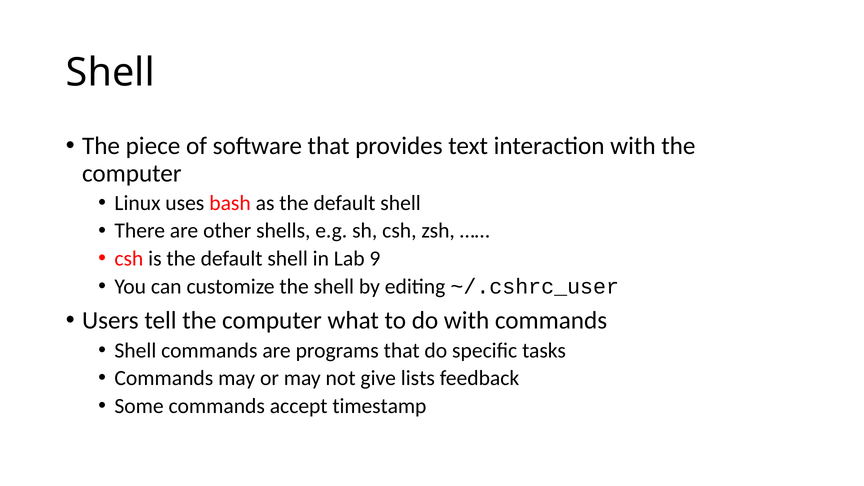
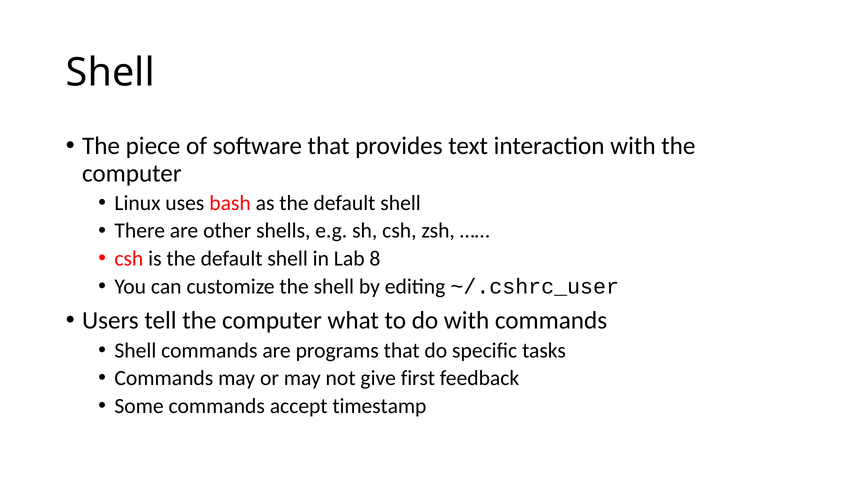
9: 9 -> 8 (375, 259)
lists: lists -> first (418, 378)
